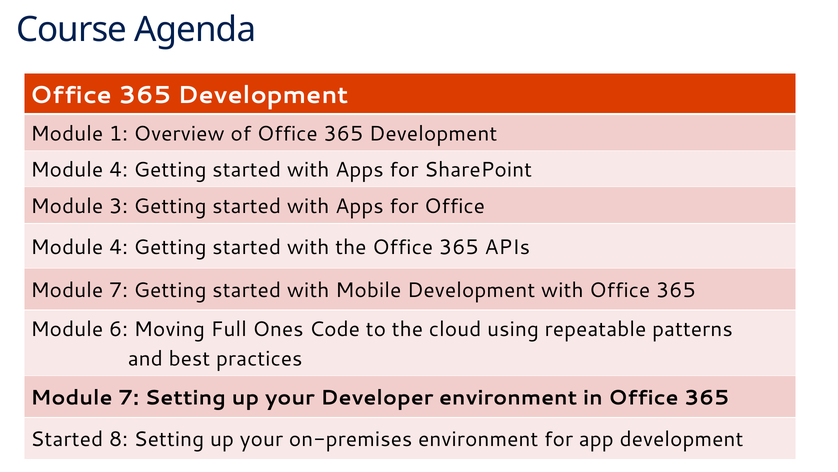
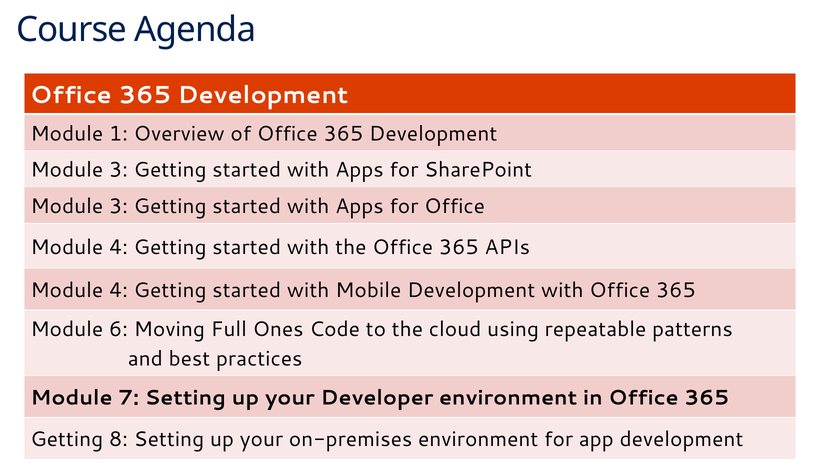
4: 4 -> 3 (119, 170)
7: 7 -> 4 (119, 290)
Started: Started -> Getting (67, 439)
